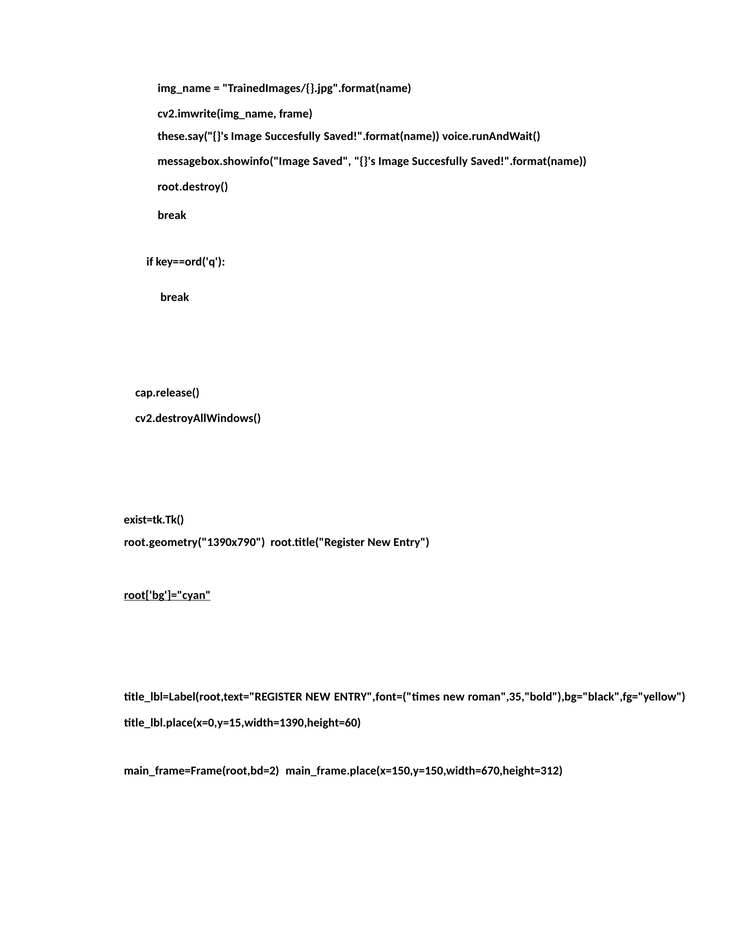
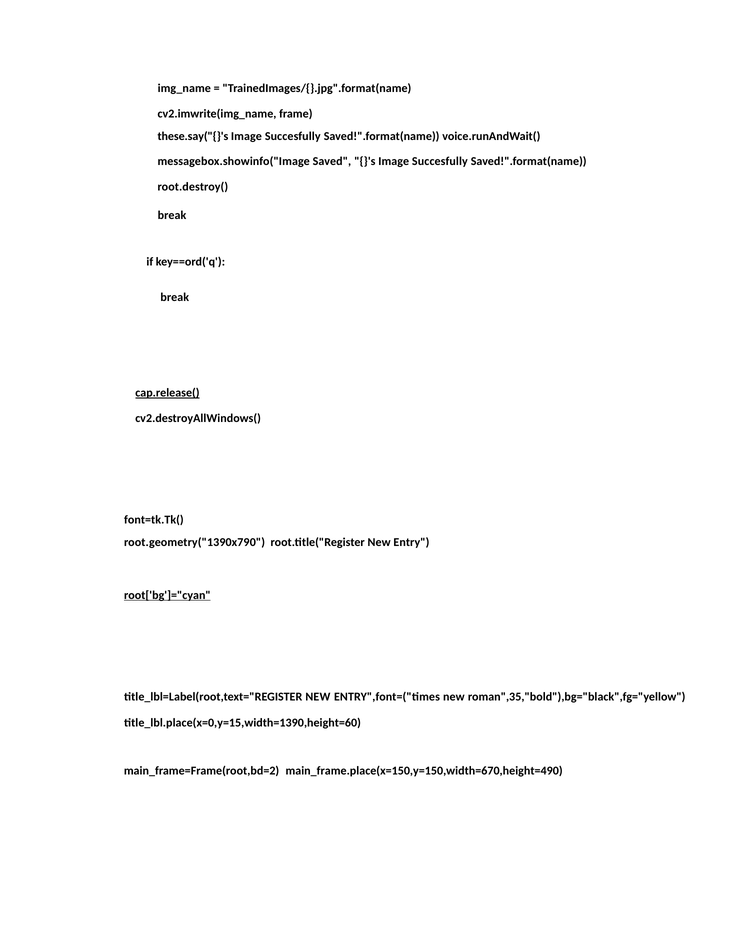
cap.release( underline: none -> present (167, 393)
exist=tk.Tk(: exist=tk.Tk( -> font=tk.Tk( (154, 520)
main_frame.place(x=150,y=150,width=670,height=312: main_frame.place(x=150,y=150,width=670,height=312 -> main_frame.place(x=150,y=150,width=670,height=490 (424, 770)
